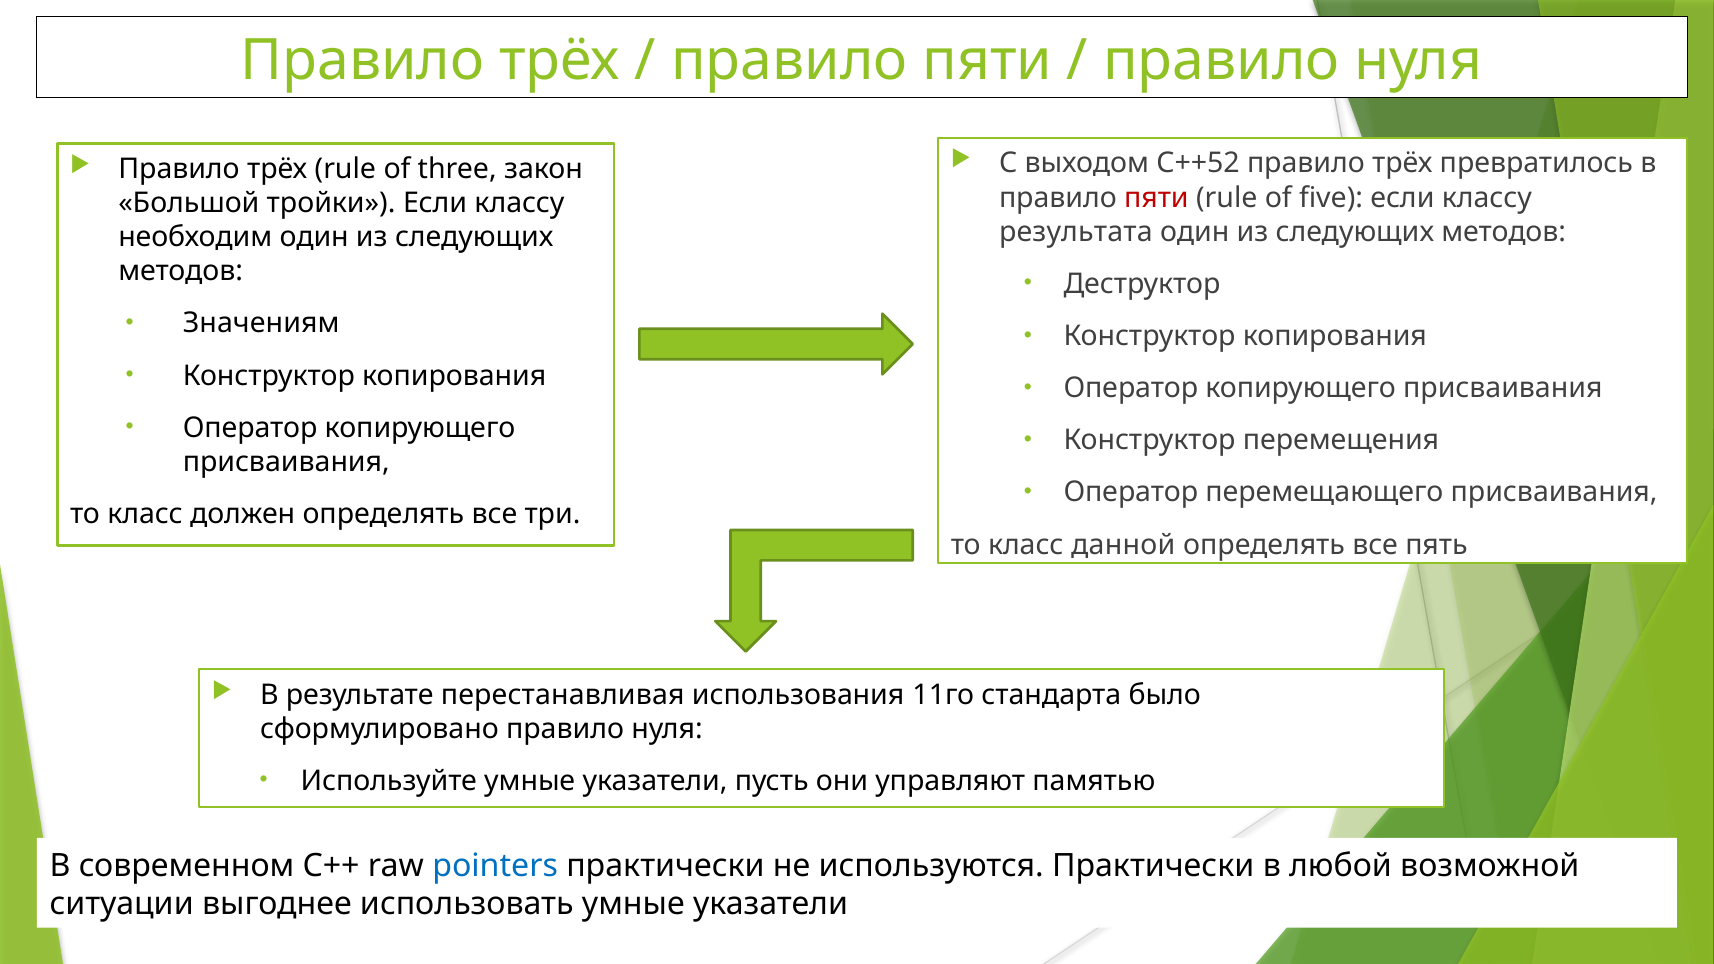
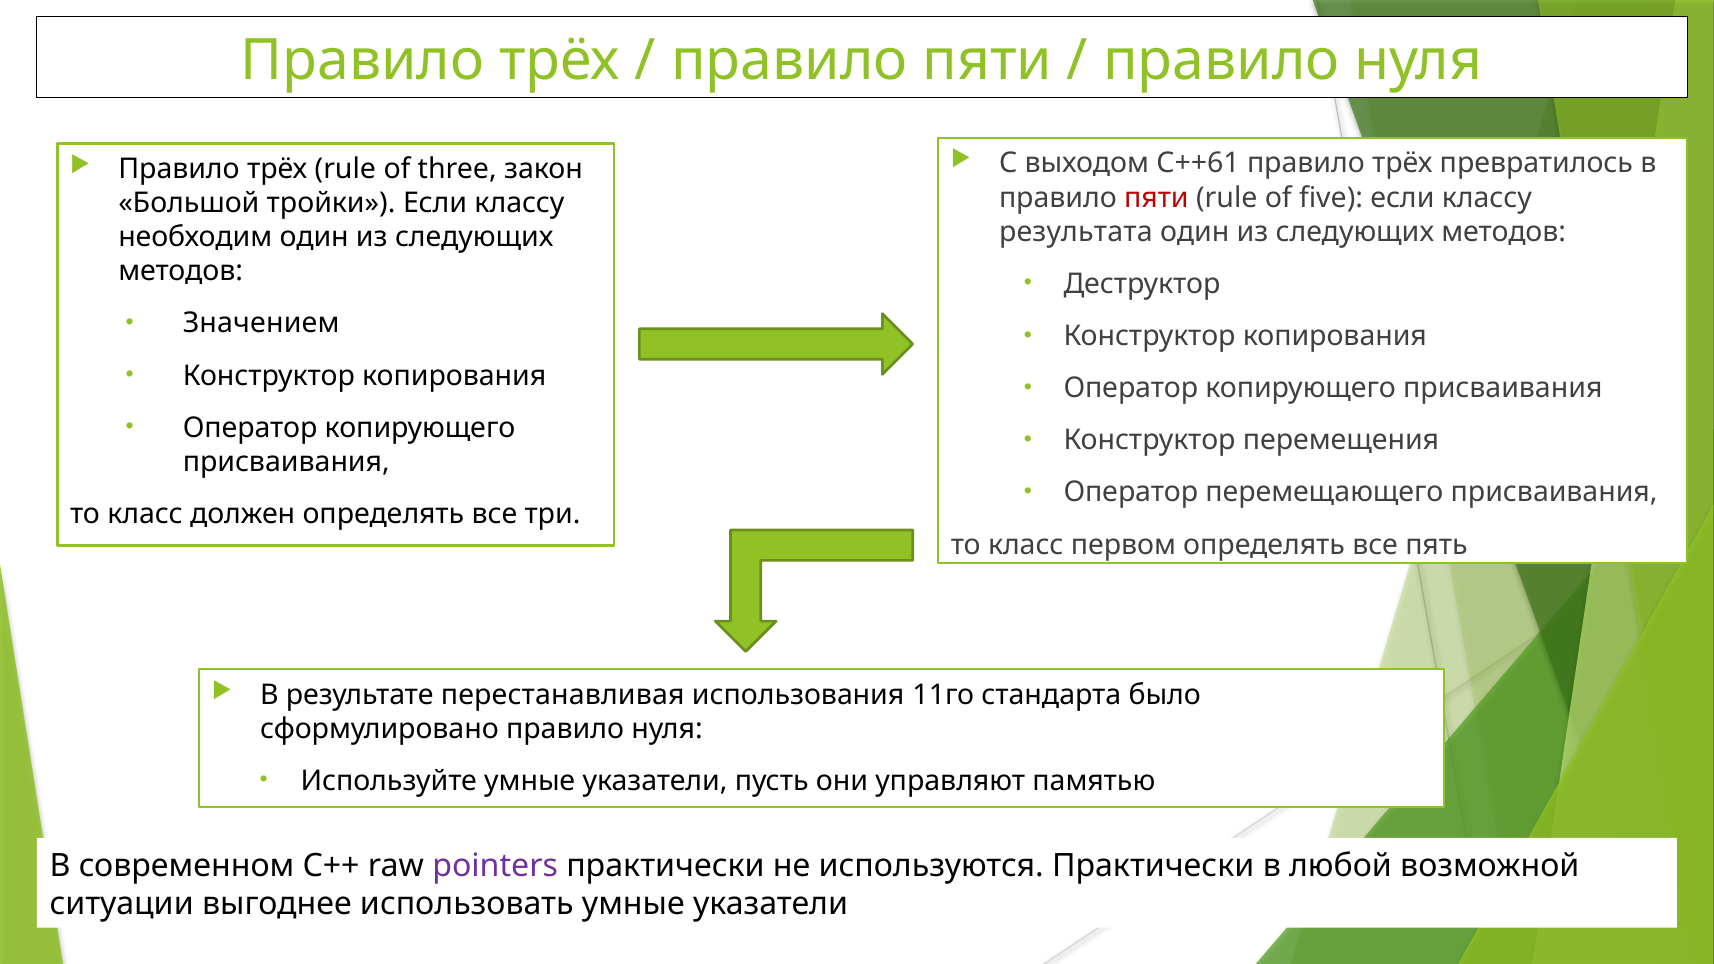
С++52: С++52 -> С++61 (1198, 163)
Значениям: Значениям -> Значением (261, 324)
данной: данной -> первом (1123, 545)
pointers colour: blue -> purple (495, 866)
